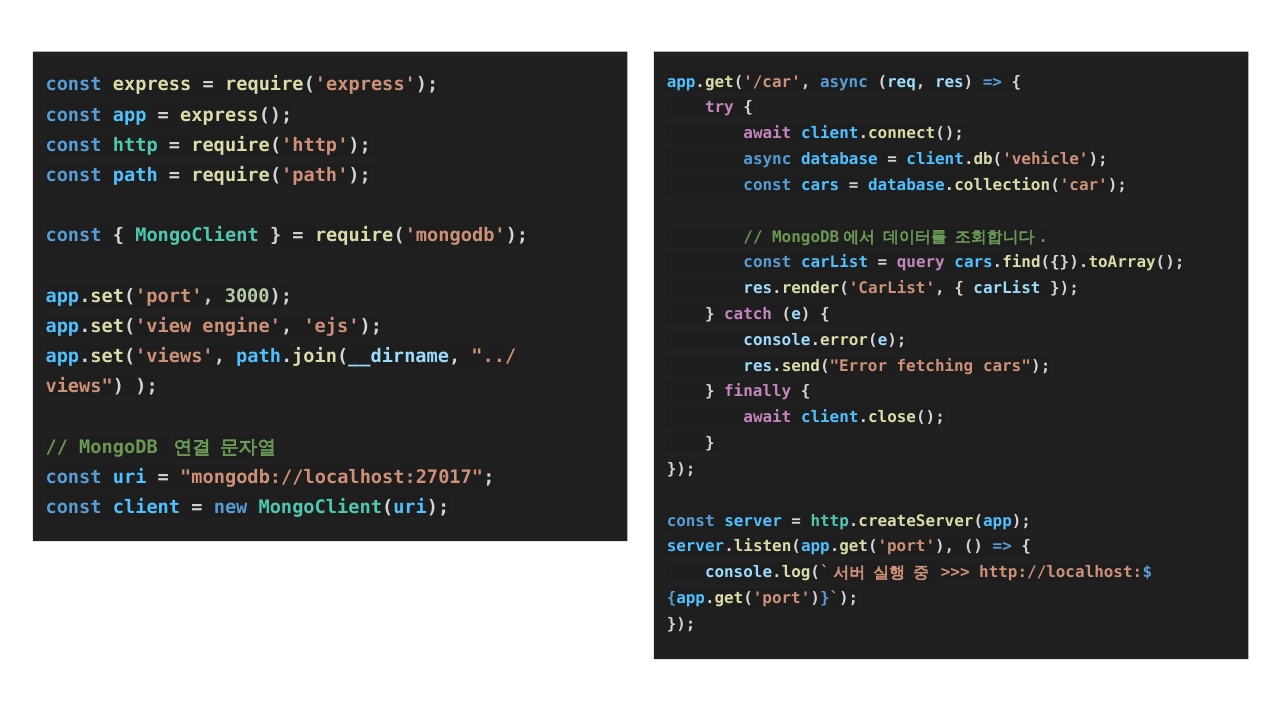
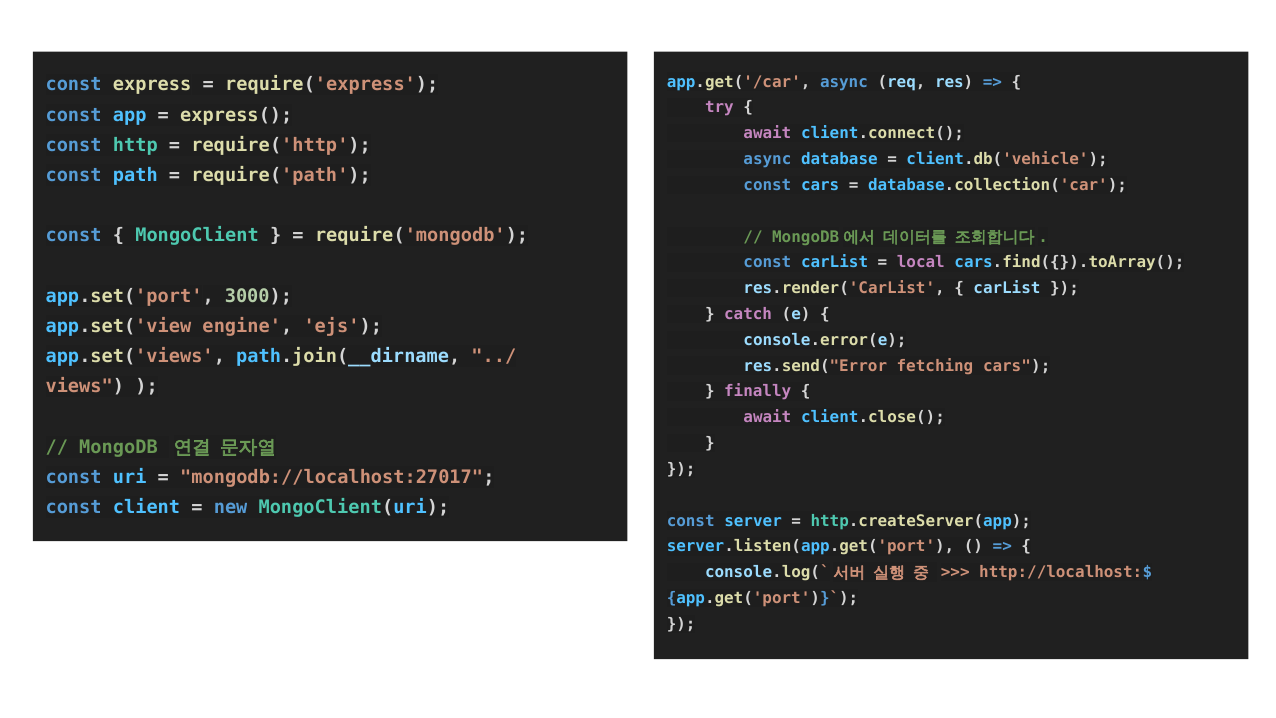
query: query -> local (921, 262)
